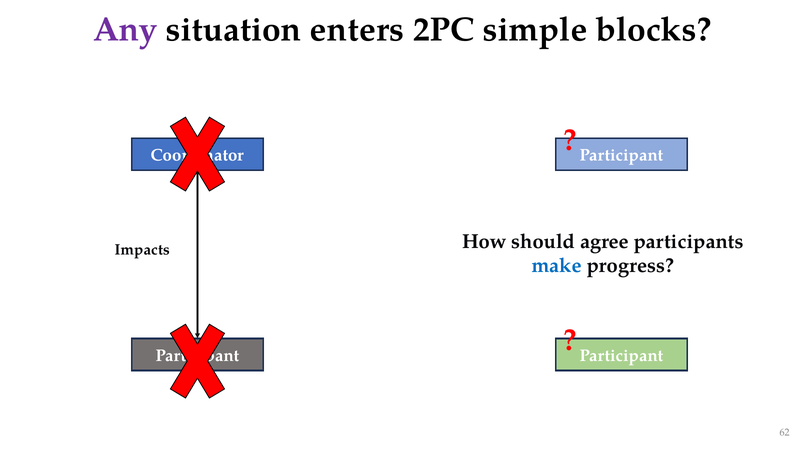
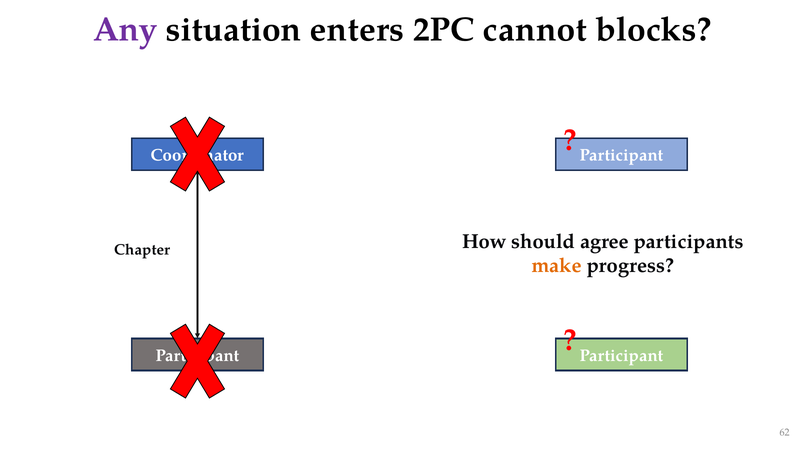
simple: simple -> cannot (535, 30)
Impacts: Impacts -> Chapter (142, 250)
make colour: blue -> orange (557, 266)
